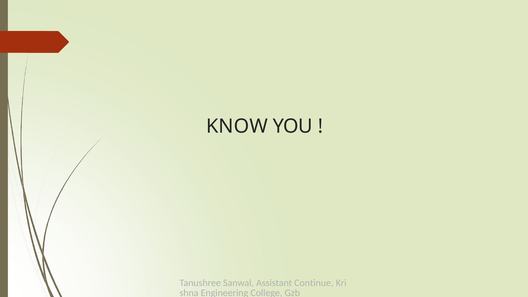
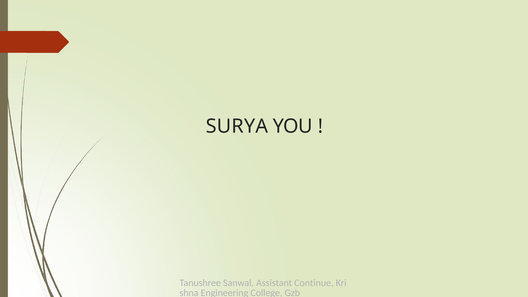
KNOW: KNOW -> SURYA (237, 126)
